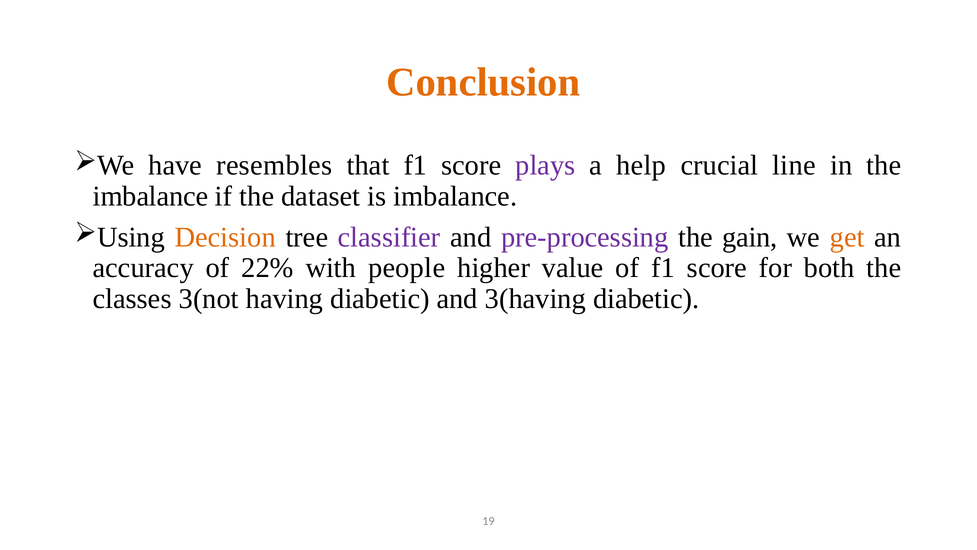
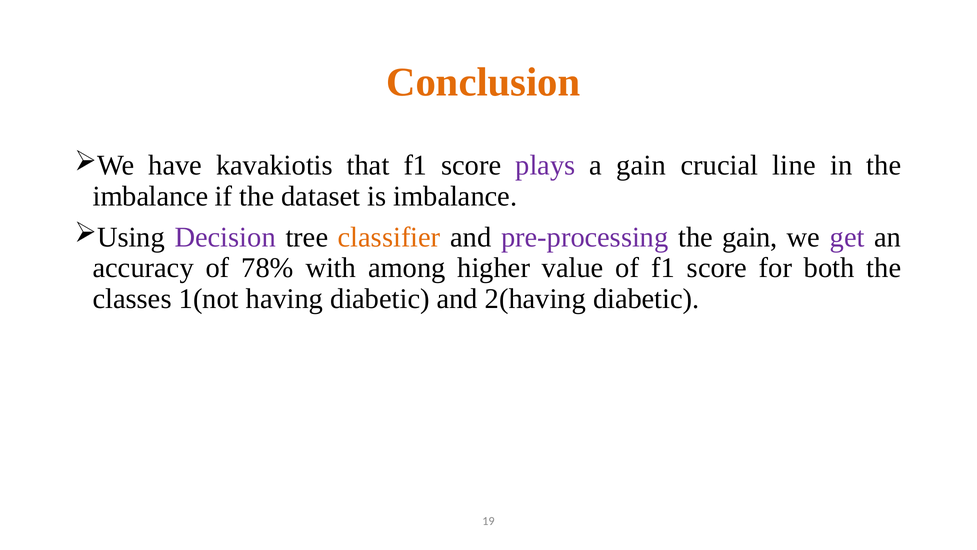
resembles: resembles -> kavakiotis (274, 165)
a help: help -> gain (641, 165)
Decision colour: orange -> purple (225, 237)
classifier colour: purple -> orange (389, 237)
get colour: orange -> purple (847, 237)
22%: 22% -> 78% (268, 268)
people: people -> among (407, 268)
3(not: 3(not -> 1(not (209, 298)
3(having: 3(having -> 2(having (535, 298)
